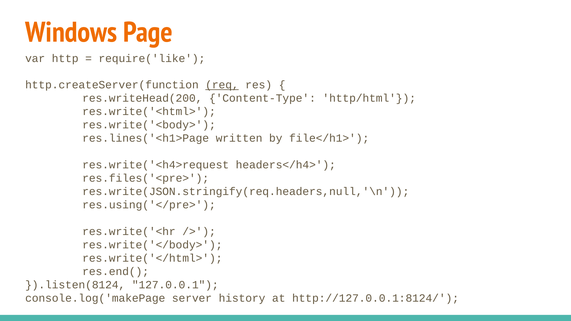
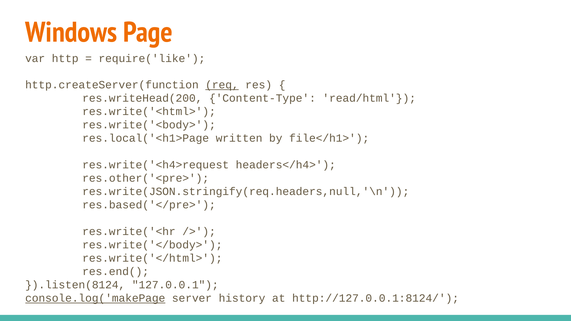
http/html: http/html -> read/html (369, 98)
res.lines('<h1>Page: res.lines('<h1>Page -> res.local('<h1>Page (146, 138)
res.files('<pre>: res.files('<pre> -> res.other('<pre> (146, 178)
res.using('</pre>: res.using('</pre> -> res.based('</pre> (149, 205)
console.log('makePage underline: none -> present (95, 298)
